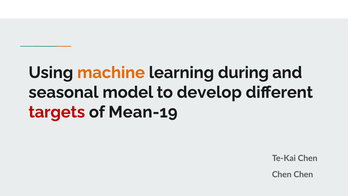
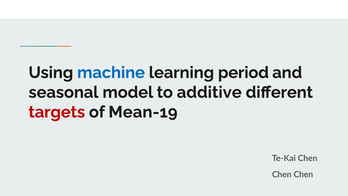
machine colour: orange -> blue (111, 72)
during: during -> period (243, 72)
develop: develop -> additive (209, 92)
